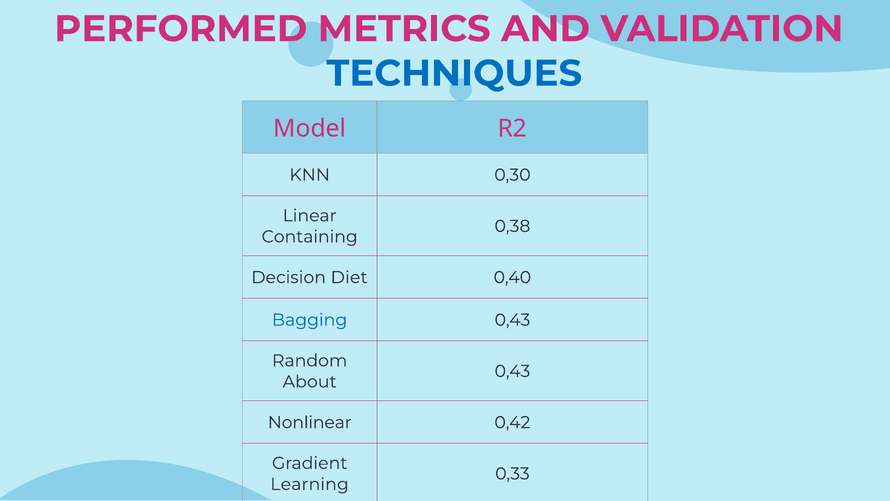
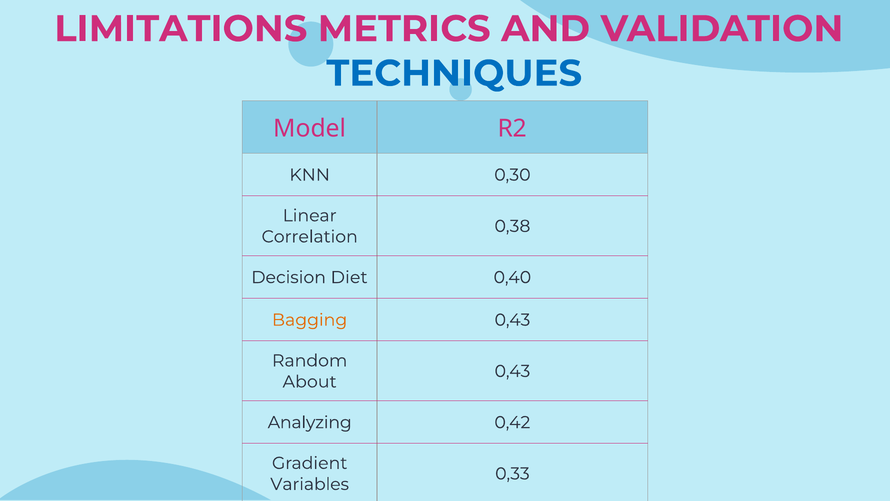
PERFORMED: PERFORMED -> LIMITATIONS (181, 29)
Containing: Containing -> Correlation (310, 237)
Bagging colour: blue -> orange (310, 320)
Nonlinear: Nonlinear -> Analyzing (310, 422)
Learning: Learning -> Variables (310, 484)
